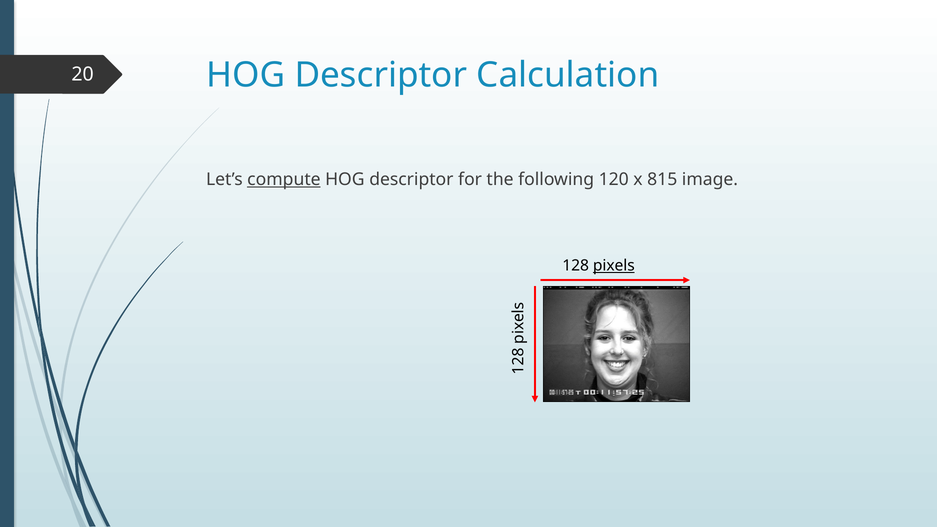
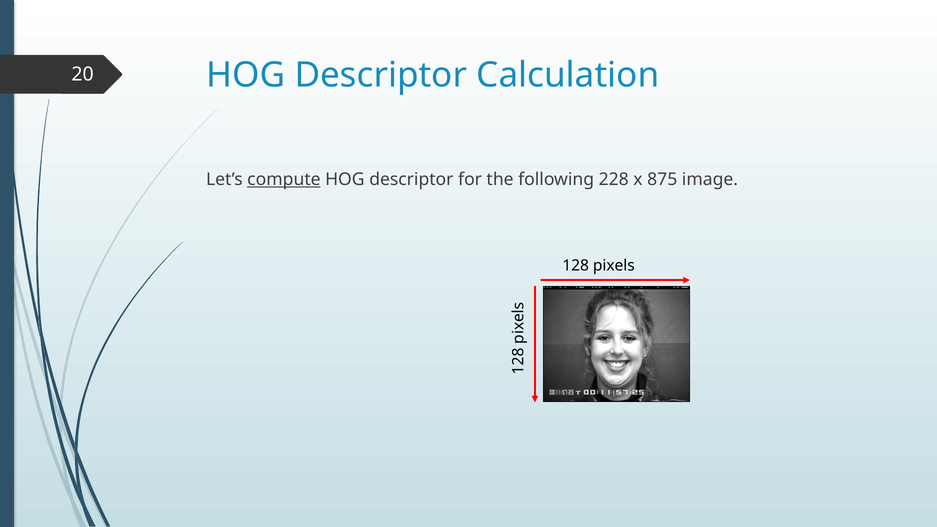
120: 120 -> 228 (614, 179)
815: 815 -> 875 (662, 179)
pixels underline: present -> none (614, 266)
